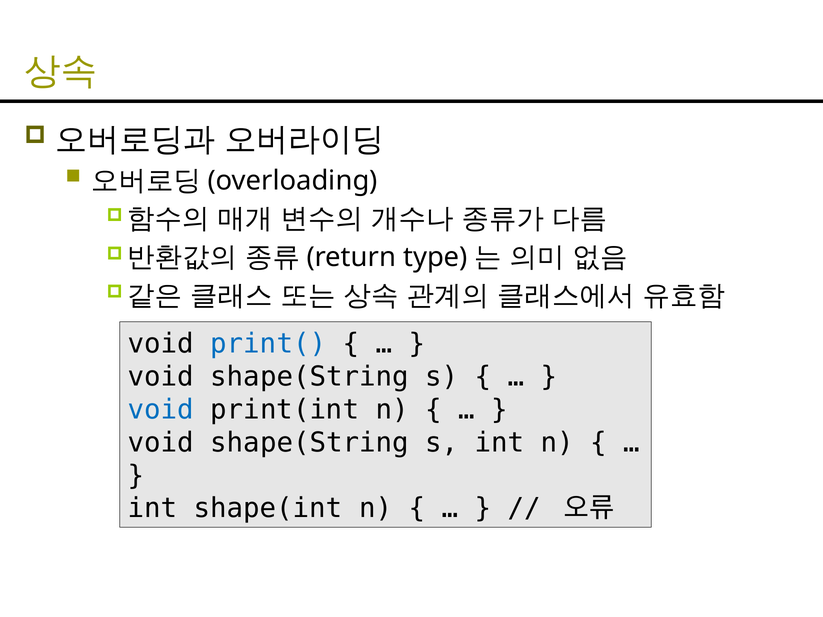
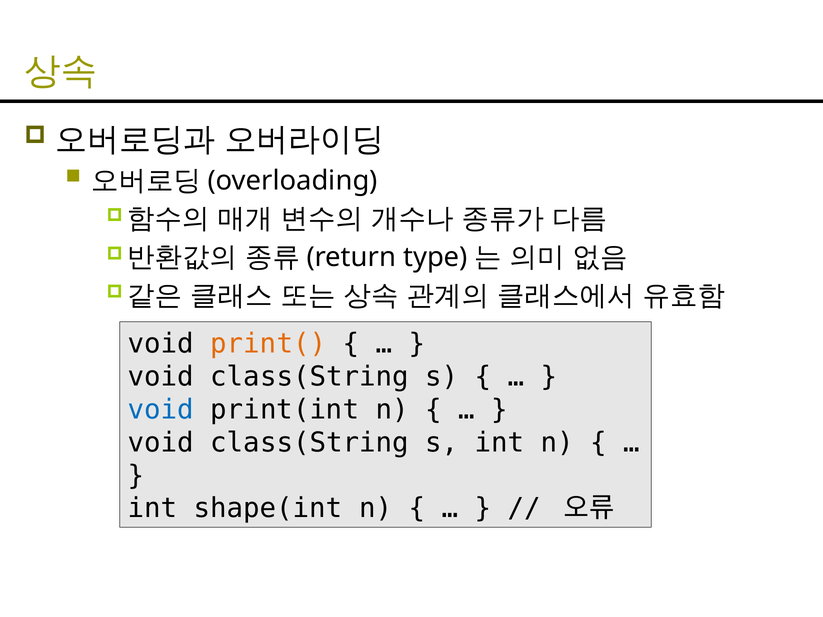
print( colour: blue -> orange (268, 344)
shape(String: shape(String -> class(String (310, 377)
shape(String: shape(String -> class(String (310, 443)
